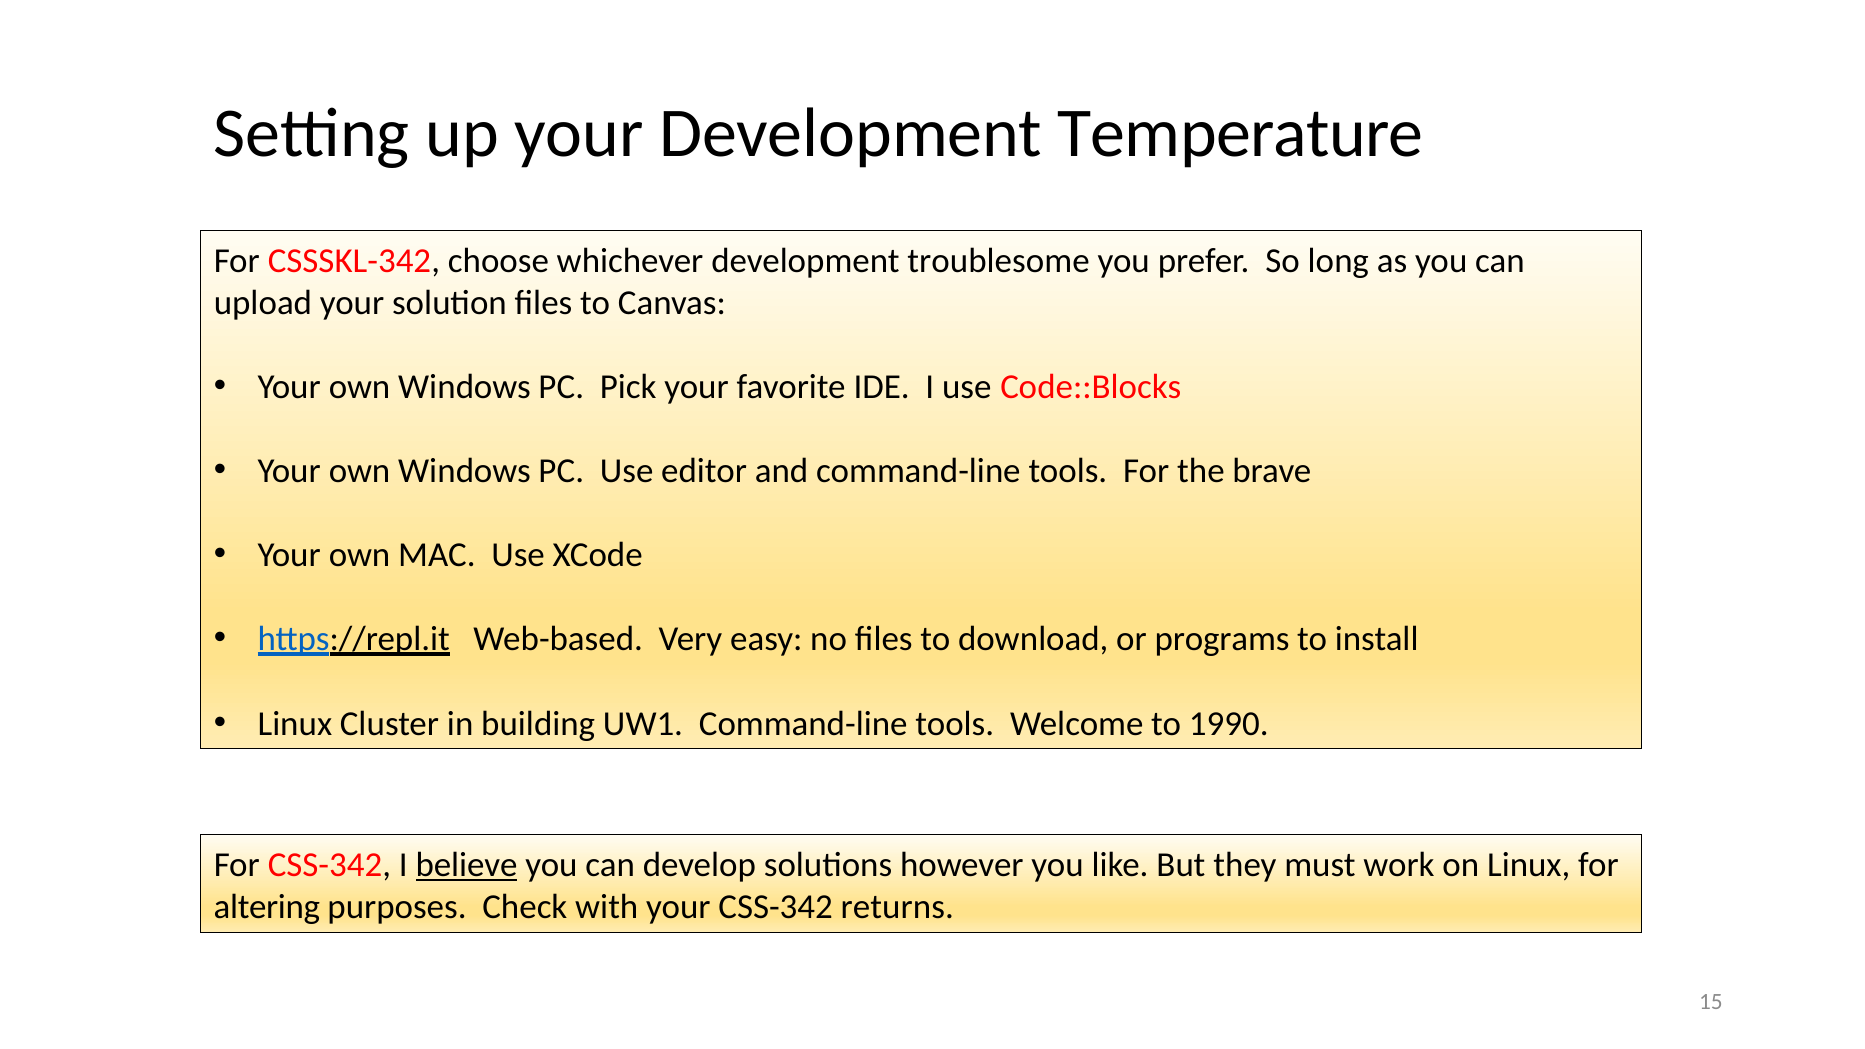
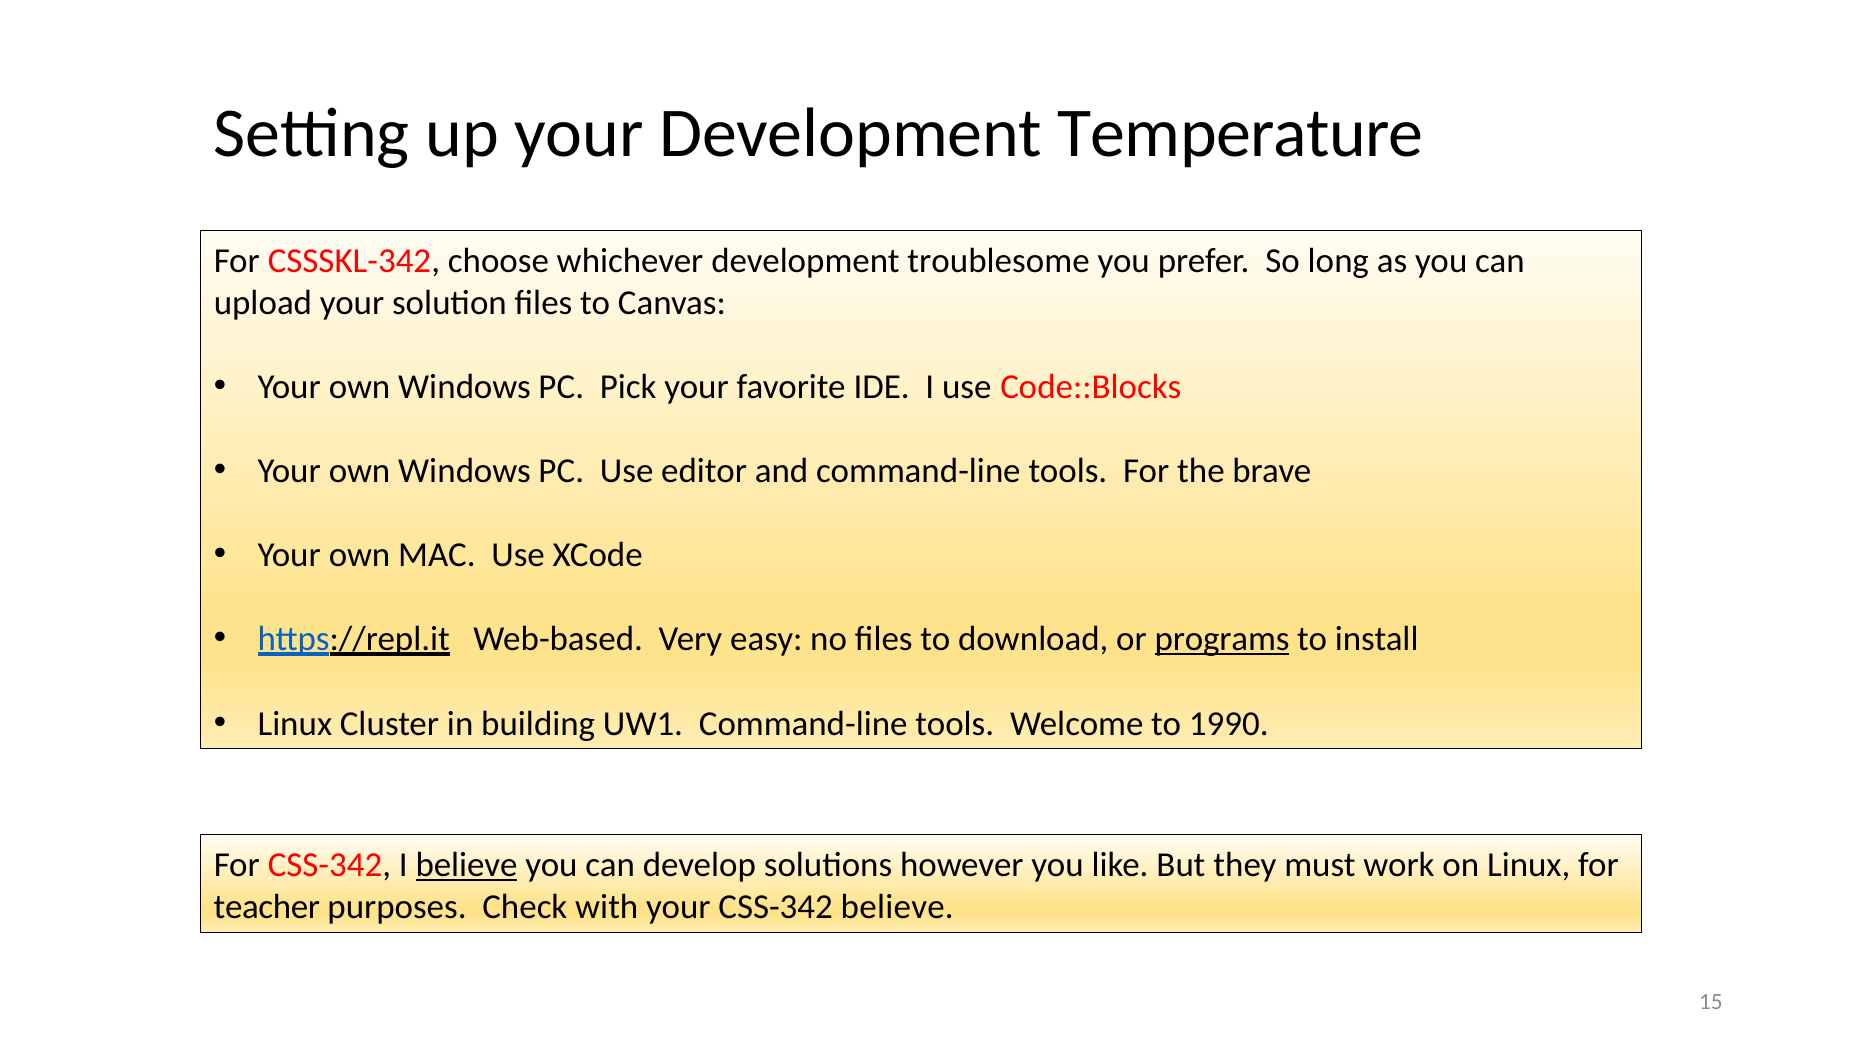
programs underline: none -> present (1222, 639)
altering: altering -> teacher (267, 907)
CSS-342 returns: returns -> believe (897, 907)
